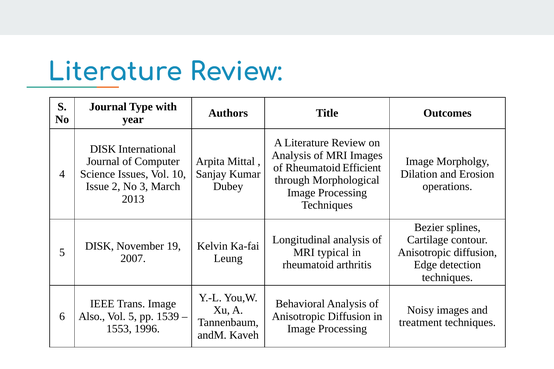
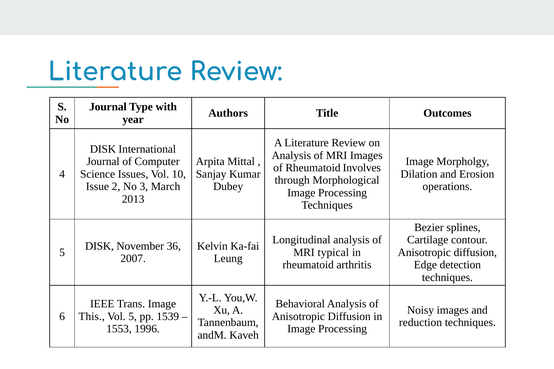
Efficient: Efficient -> Involves (362, 168)
19: 19 -> 36 (174, 246)
Also: Also -> This (92, 317)
treatment: treatment -> reduction (420, 323)
